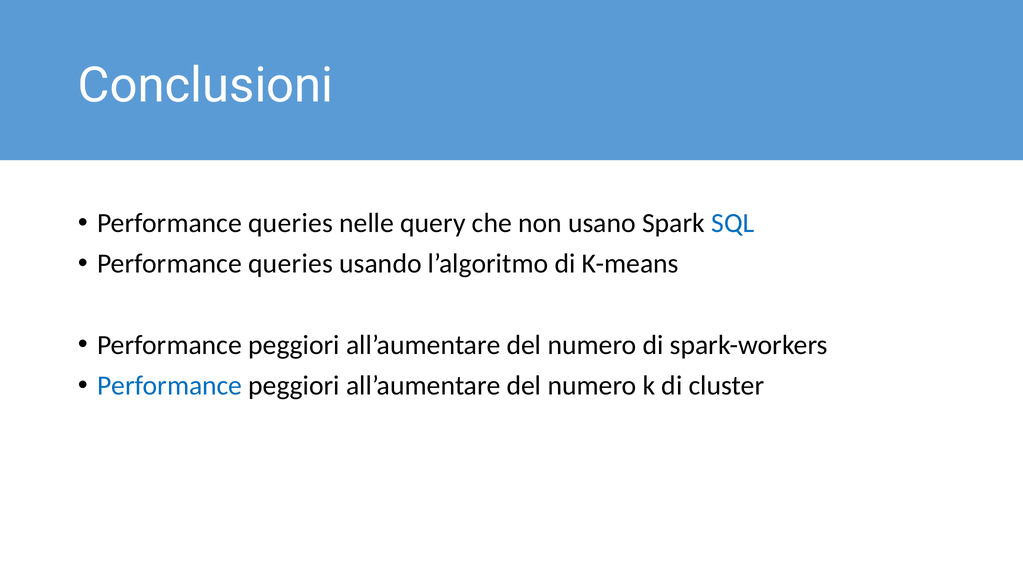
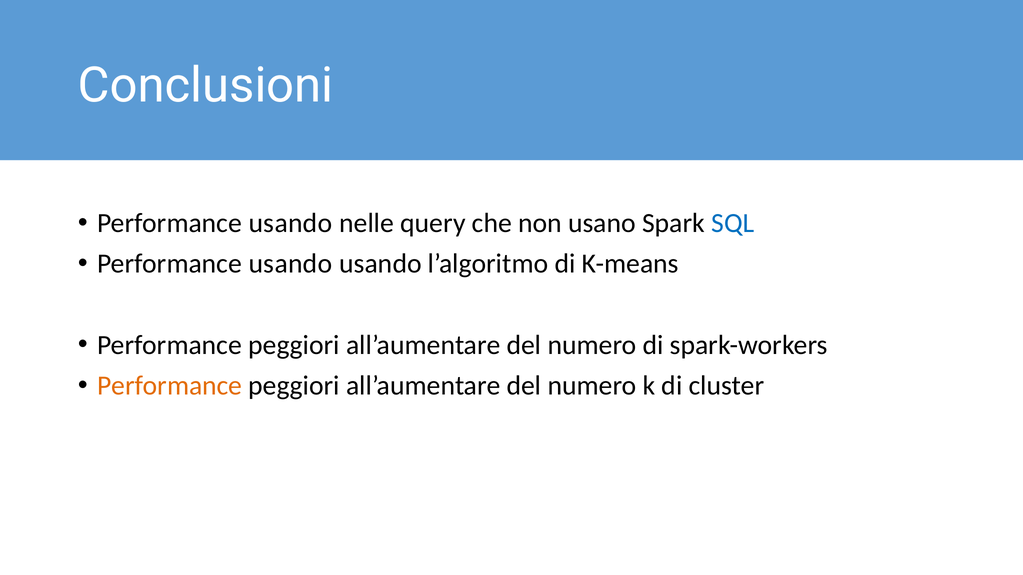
queries: queries -> usando (291, 223)
queries: queries -> usando (291, 264)
Performance colour: blue -> orange (170, 386)
